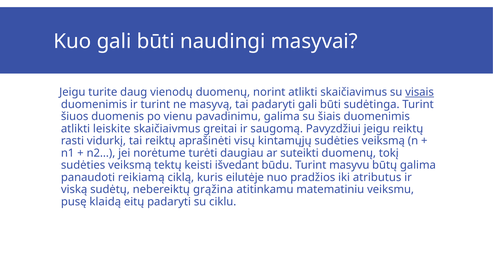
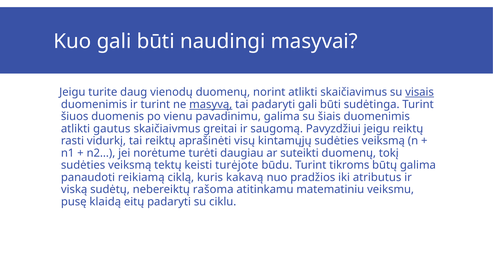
masyvą underline: none -> present (211, 104)
leiskite: leiskite -> gautus (112, 129)
išvedant: išvedant -> turėjote (237, 165)
masyvu: masyvu -> tikroms (349, 165)
eilutėje: eilutėje -> kakavą (245, 178)
grąžina: grąžina -> rašoma (213, 190)
